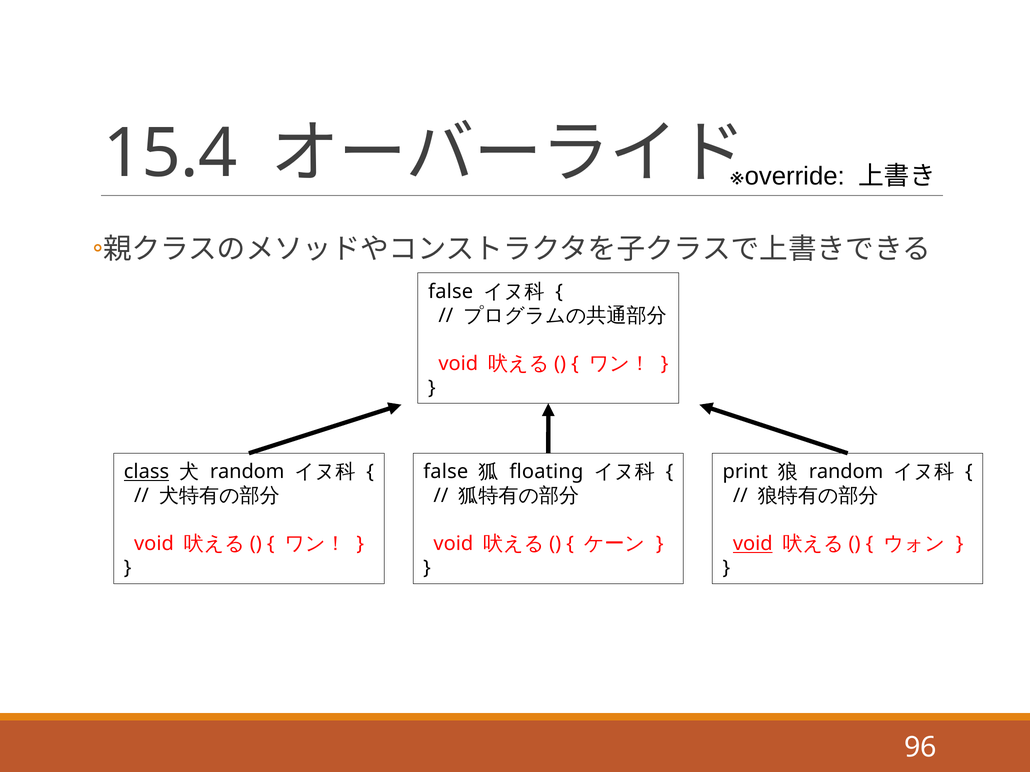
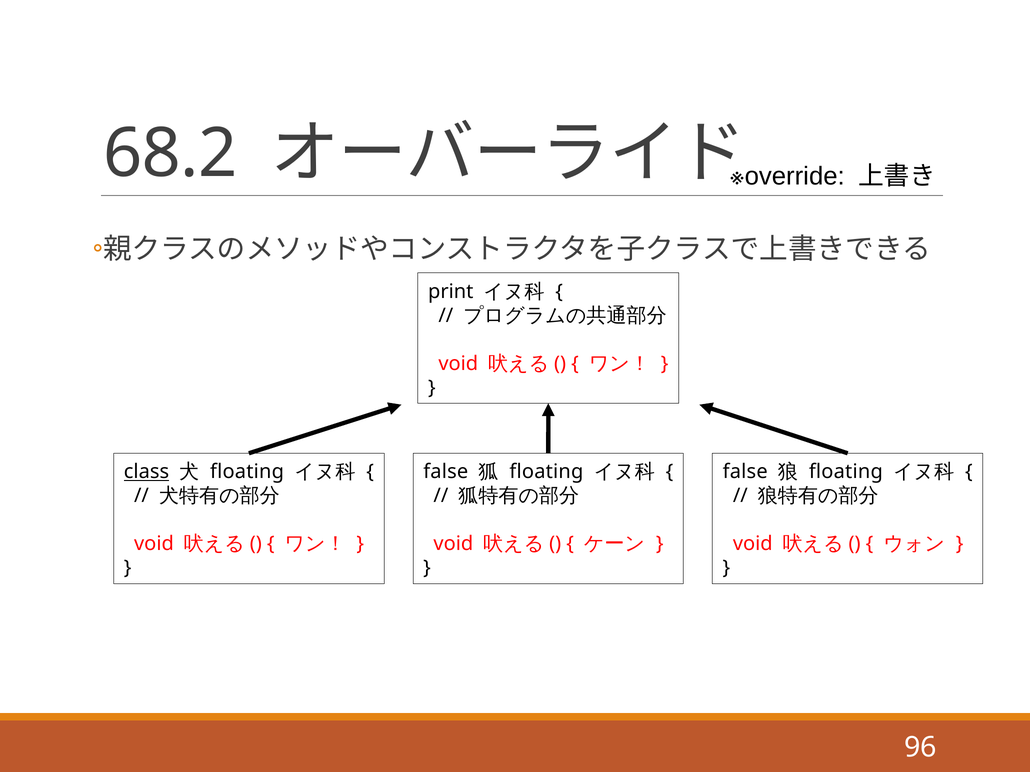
15.4: 15.4 -> 68.2 (170, 154)
false: false -> print (451, 292)
random: random -> floating (247, 472)
print: print -> false (745, 472)
random: random -> floating (846, 472)
void underline: present -> none (753, 544)
